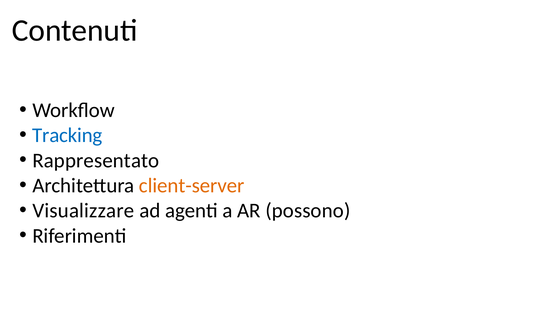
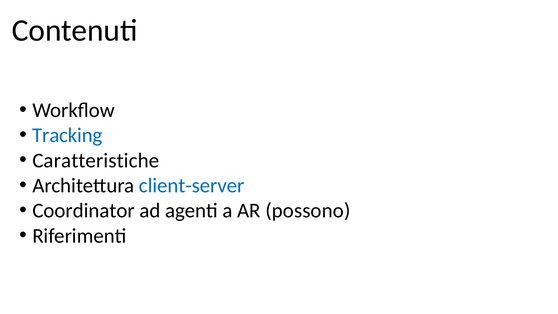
Rappresentato: Rappresentato -> Caratteristiche (96, 160)
client-server colour: orange -> blue (192, 186)
Visualizzare: Visualizzare -> Coordinator (84, 211)
